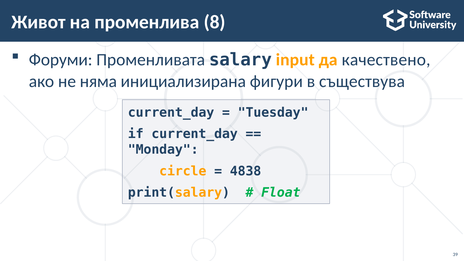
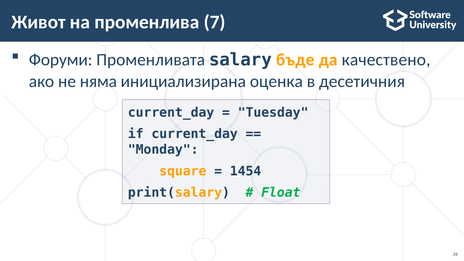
8: 8 -> 7 (215, 22)
input: input -> бъде (295, 60)
фигури: фигури -> оценка (276, 82)
съществува: съществува -> десетичния (362, 82)
circle: circle -> square (183, 171)
4838: 4838 -> 1454 (246, 171)
